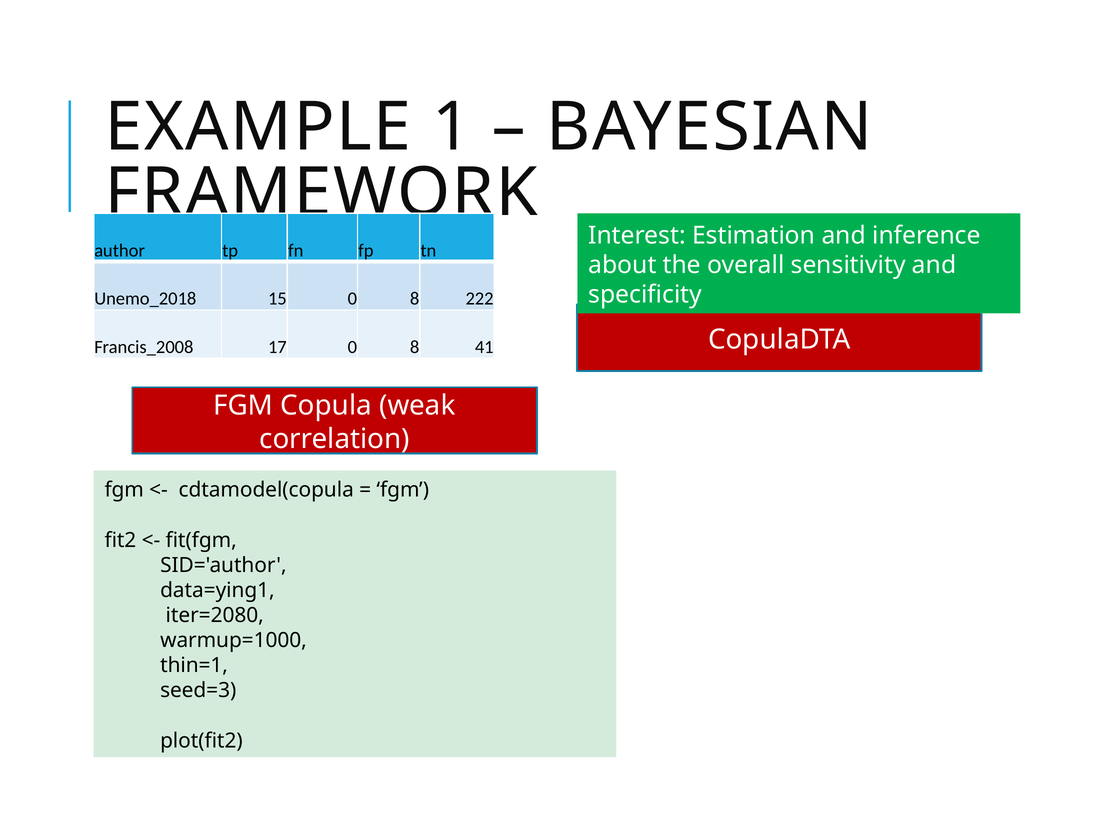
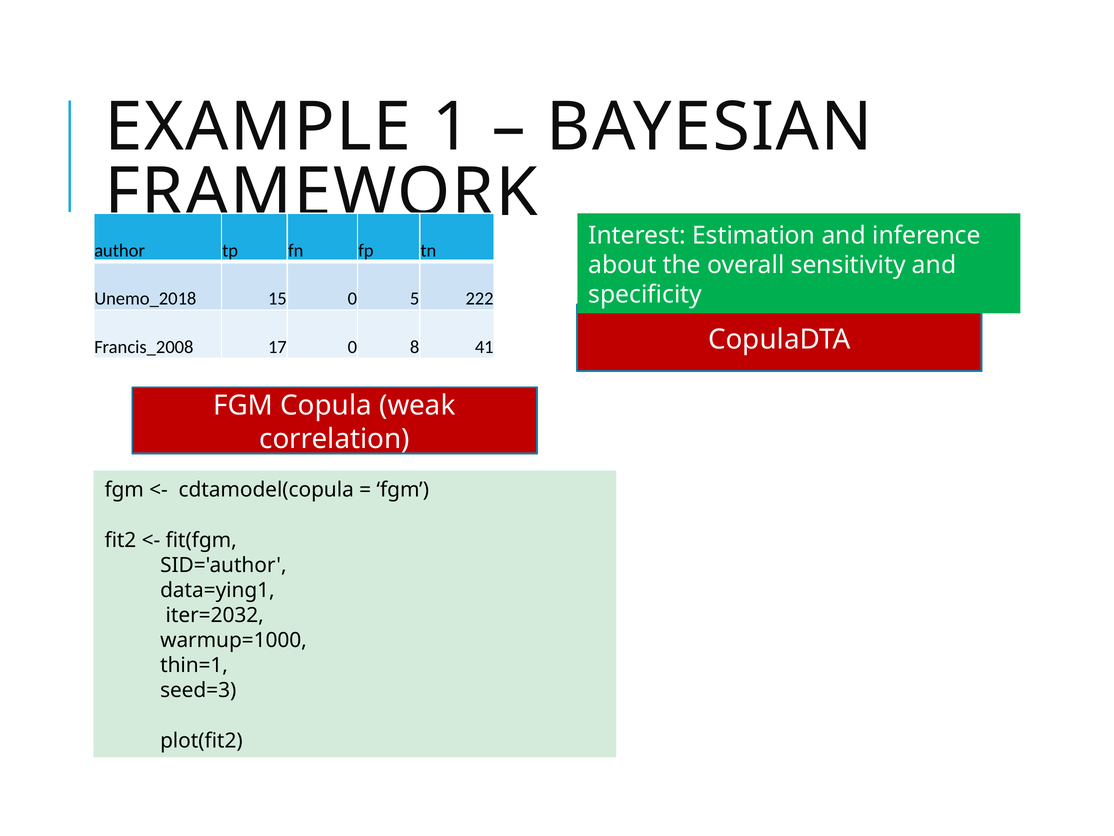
15 0 8: 8 -> 5 (415, 299)
iter=2080: iter=2080 -> iter=2032 (215, 615)
